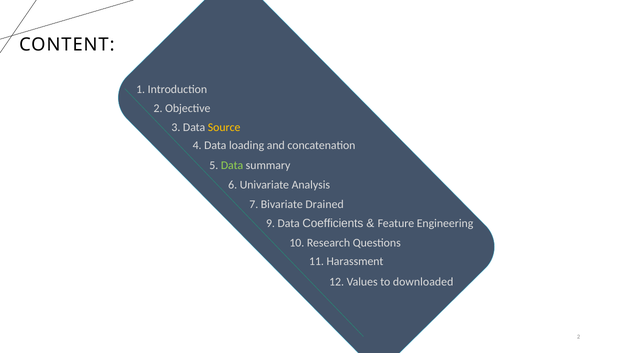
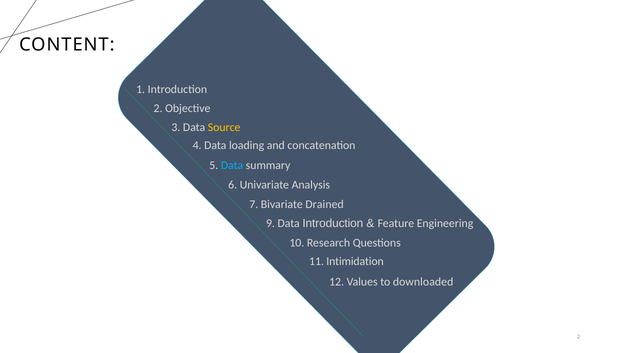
Data colour: light green -> light blue (232, 165)
Data Coefficients: Coefficients -> Introduction (333, 223)
Harassment: Harassment -> Intimidation (355, 261)
